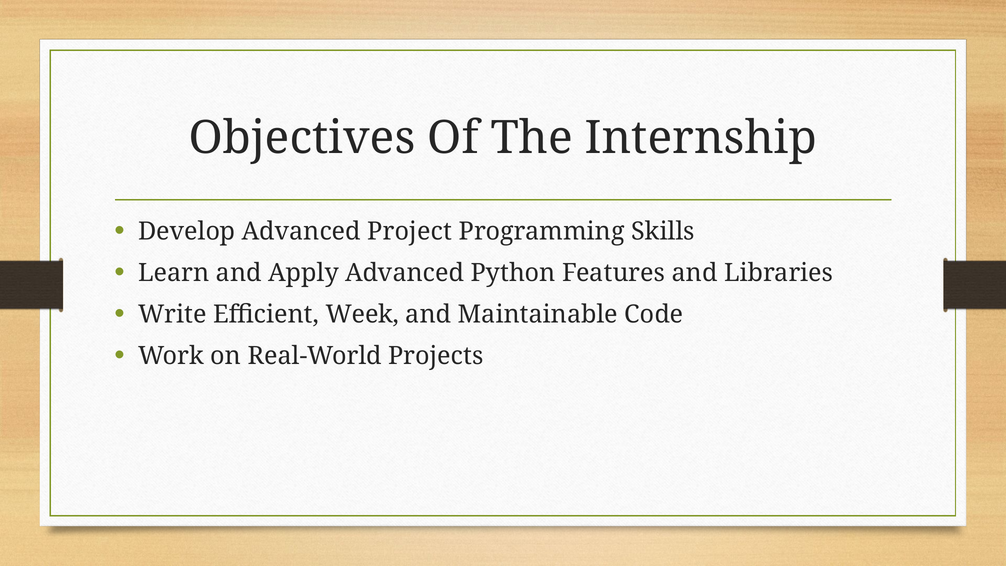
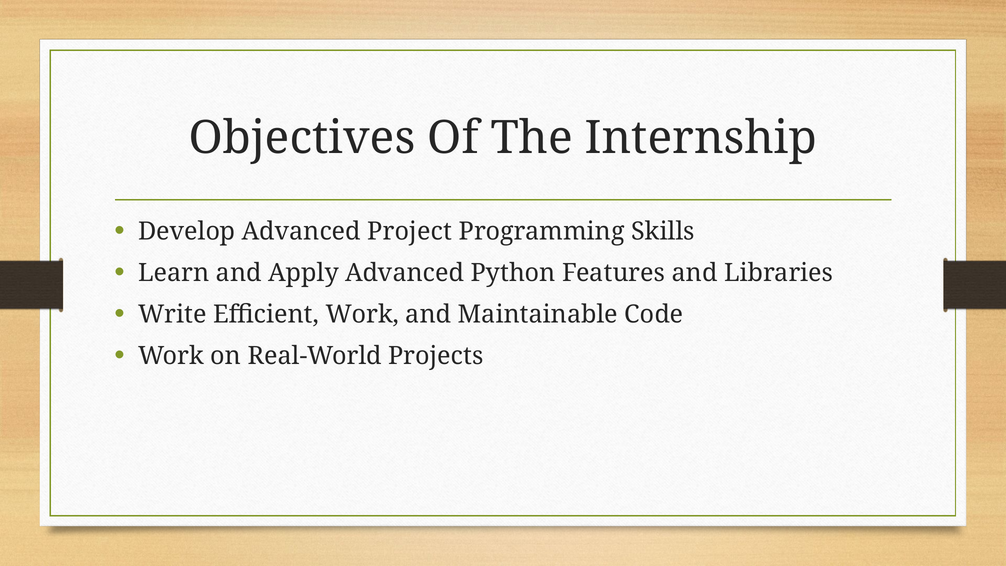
Efficient Week: Week -> Work (362, 315)
